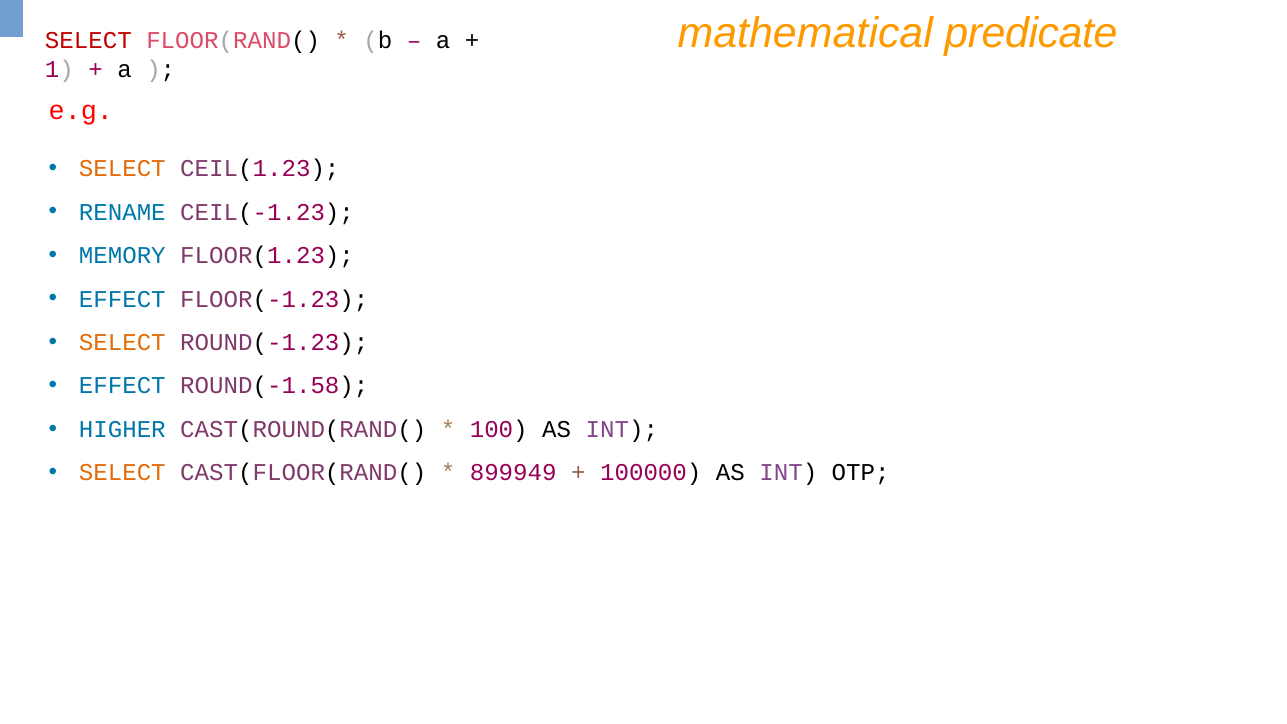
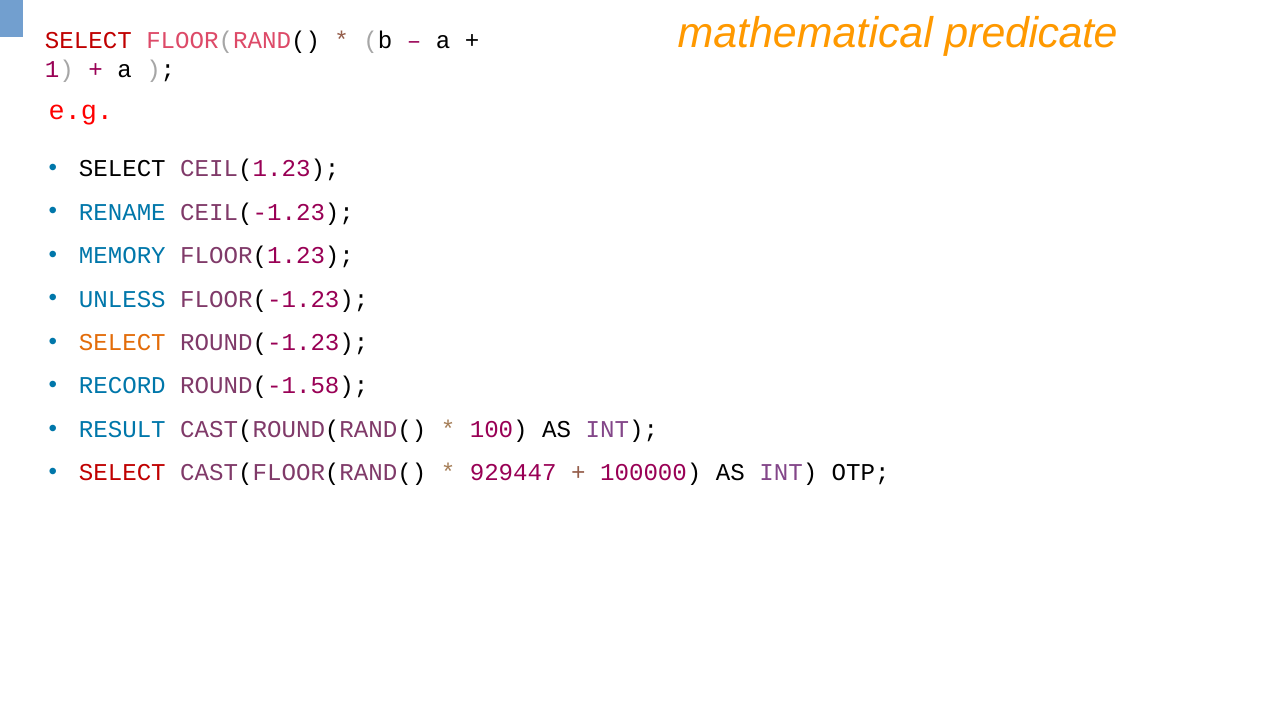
SELECT colour: orange -> black (122, 169)
EFFECT: EFFECT -> UNLESS (122, 299)
EFFECT: EFFECT -> RECORD (122, 386)
HIGHER: HIGHER -> RESULT (122, 429)
SELECT colour: orange -> red (122, 473)
899949: 899949 -> 929447 (513, 473)
